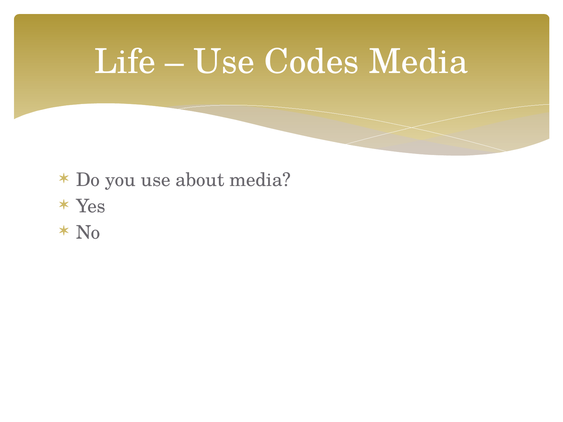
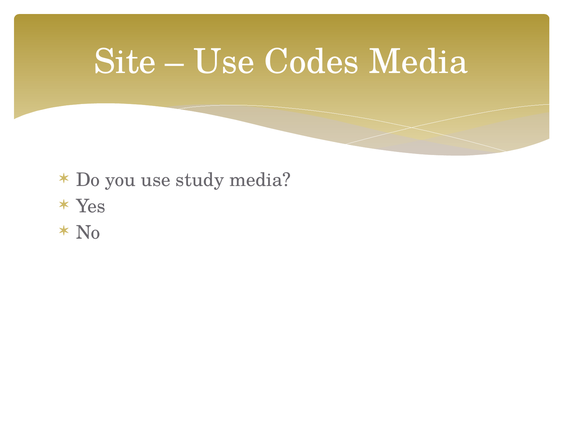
Life: Life -> Site (125, 62)
about: about -> study (200, 180)
